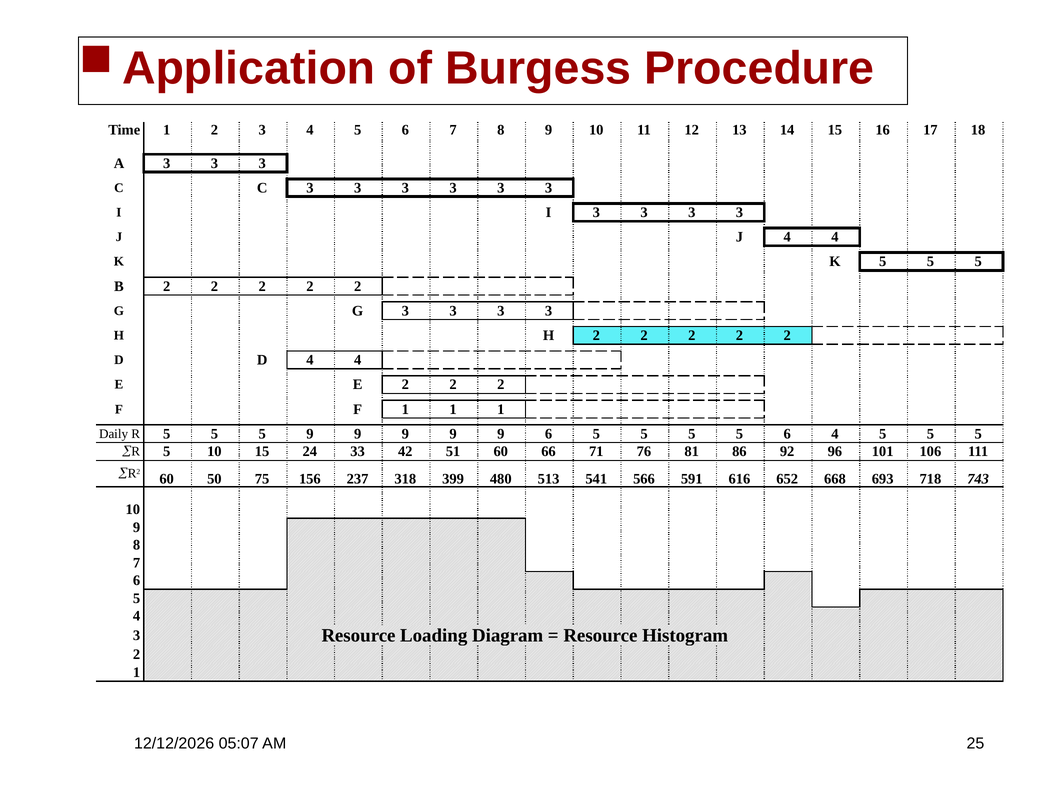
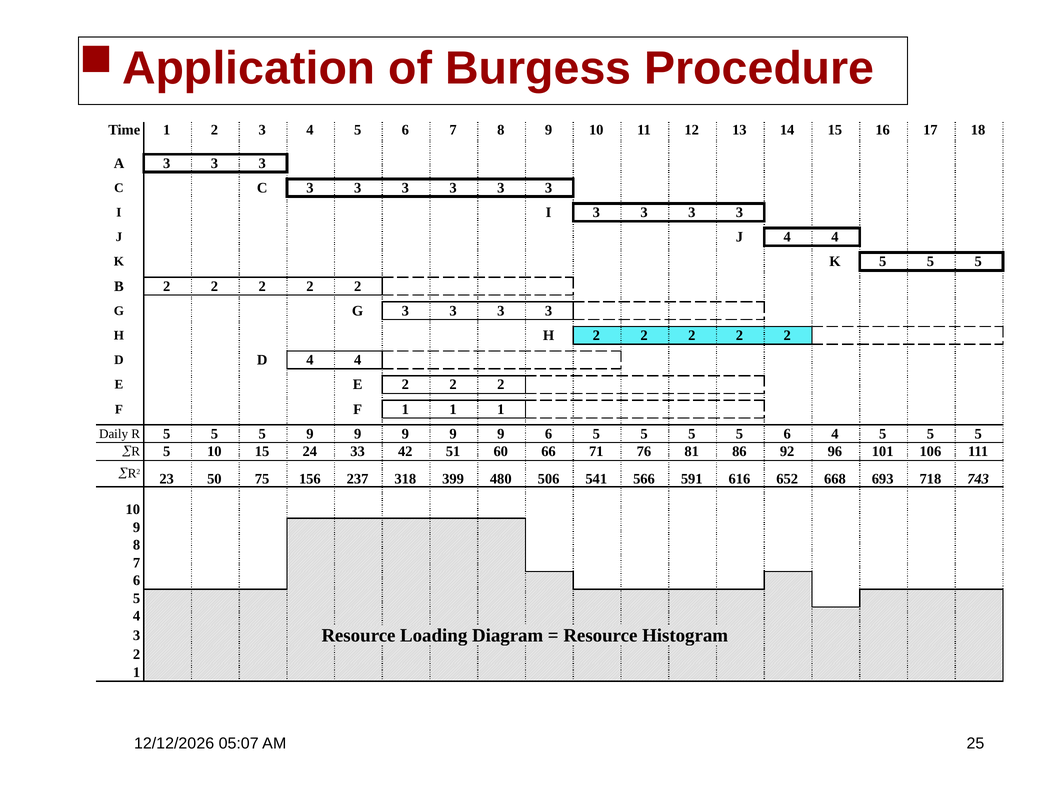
R2 60: 60 -> 23 (167, 479)
513: 513 -> 506 (549, 479)
